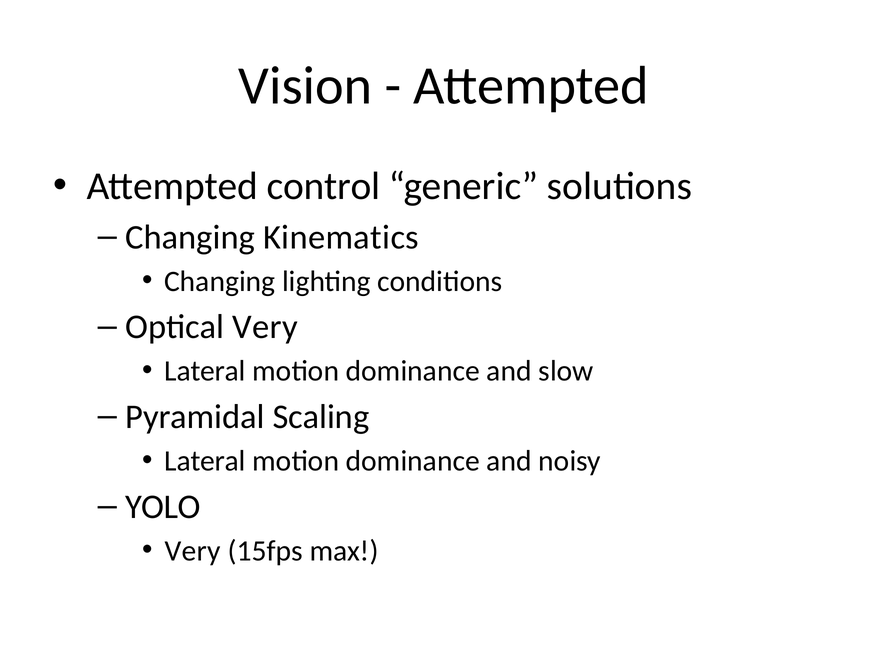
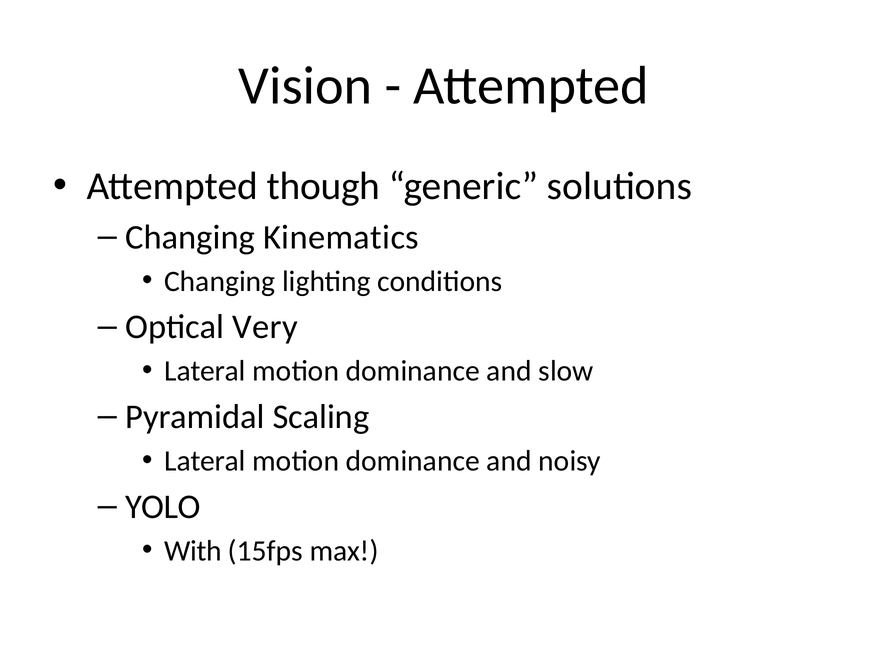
control: control -> though (323, 186)
Very: Very -> With (193, 551)
